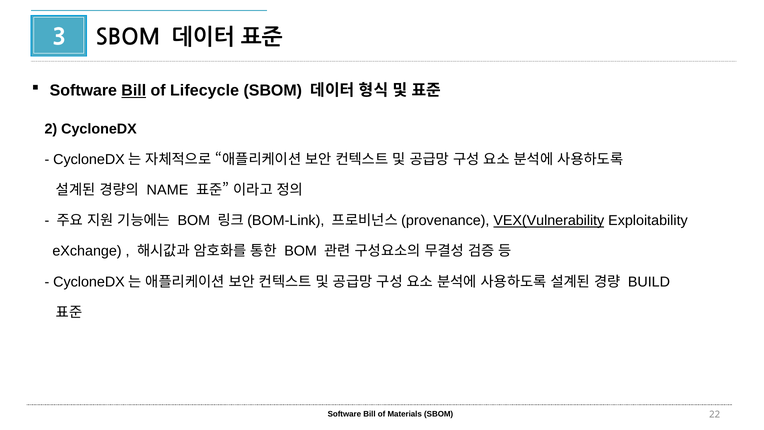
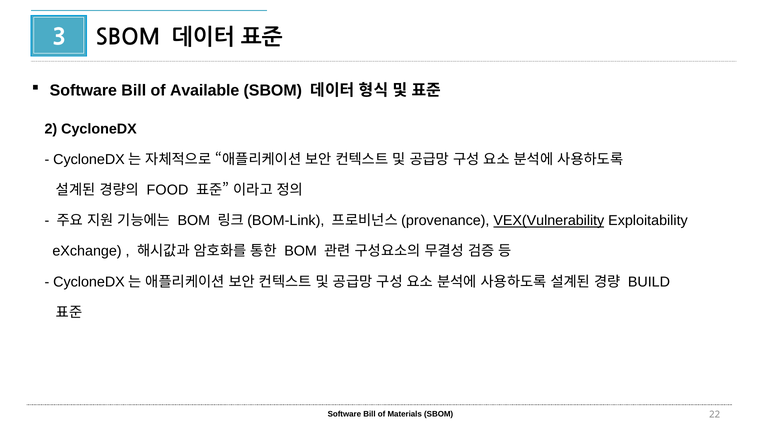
Bill underline: present -> none (134, 90)
Lifecycle: Lifecycle -> Available (205, 90)
NAME: NAME -> FOOD (167, 190)
